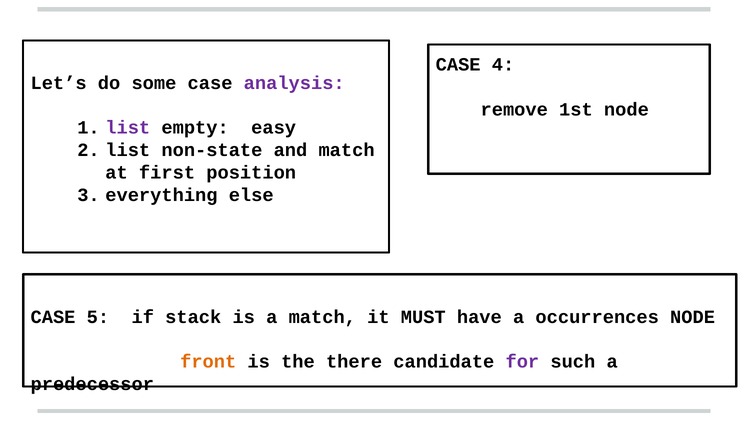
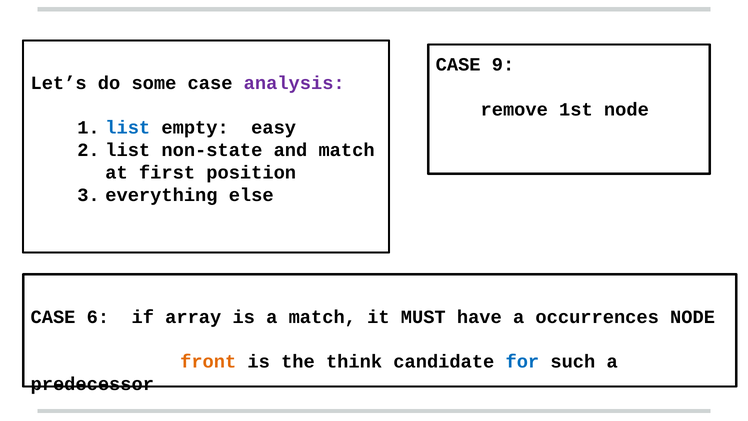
4: 4 -> 9 (503, 65)
list colour: purple -> blue (128, 128)
5: 5 -> 6 (98, 317)
stack: stack -> array (193, 317)
there: there -> think (354, 362)
for colour: purple -> blue (522, 362)
